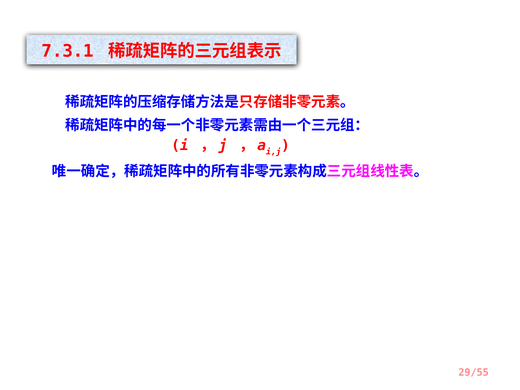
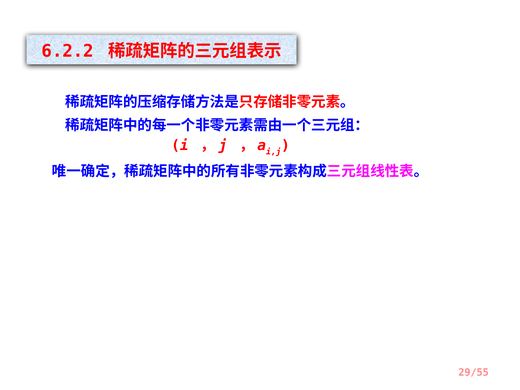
7.3.1: 7.3.1 -> 6.2.2 (68, 51)
